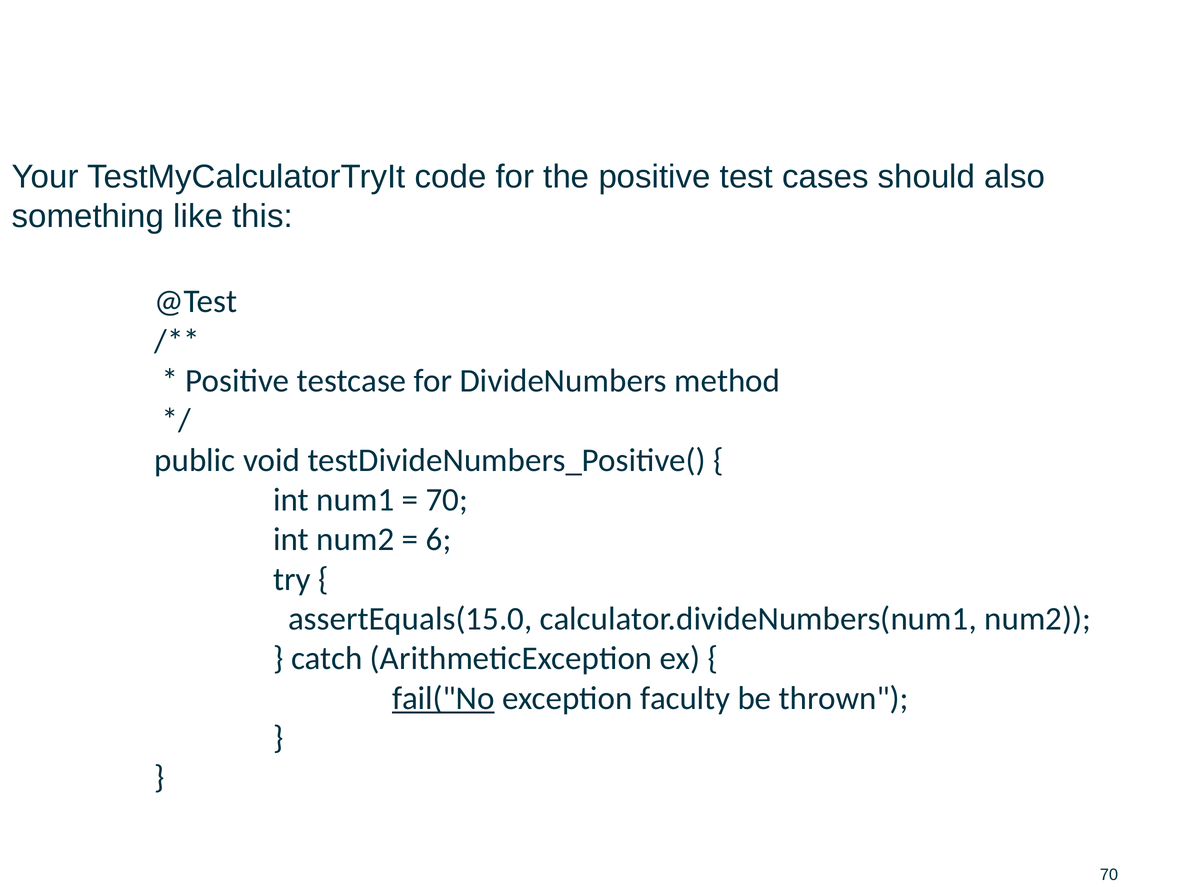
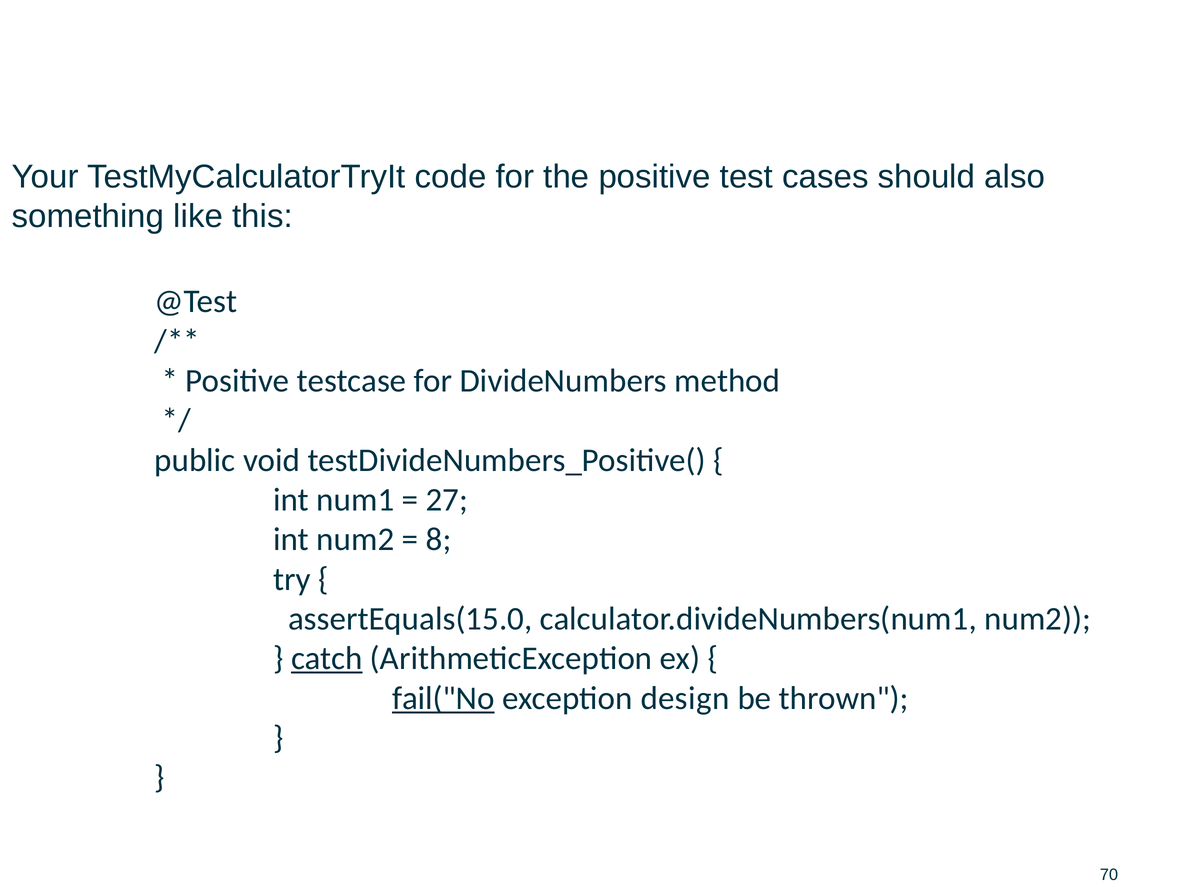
70: 70 -> 27 (447, 500)
6: 6 -> 8 (439, 539)
catch underline: none -> present (327, 658)
faculty: faculty -> design (685, 698)
